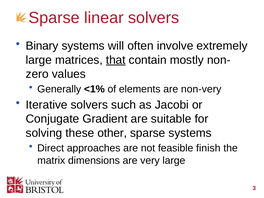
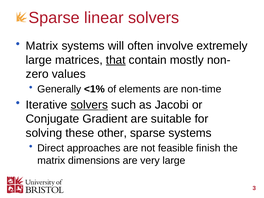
Binary: Binary -> Matrix (42, 46)
non-very: non-very -> non-time (201, 89)
solvers underline: none -> present (89, 105)
